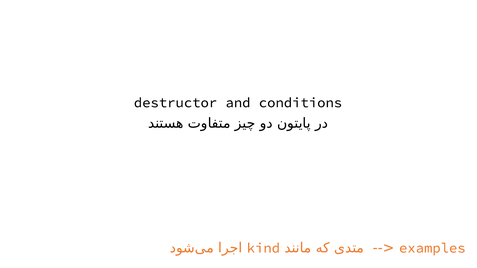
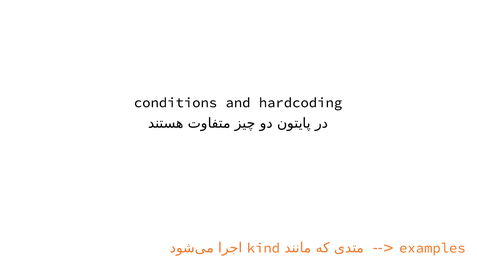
destructor: destructor -> conditions (176, 103)
conditions: conditions -> hardcoding (300, 103)
